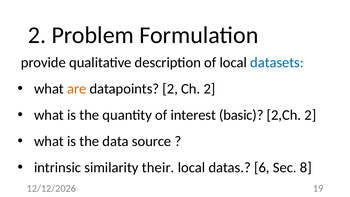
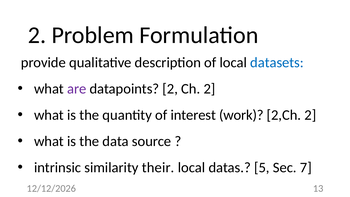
are colour: orange -> purple (77, 89)
basic: basic -> work (241, 115)
6: 6 -> 5 (262, 167)
8: 8 -> 7 (306, 167)
19: 19 -> 13 (318, 188)
